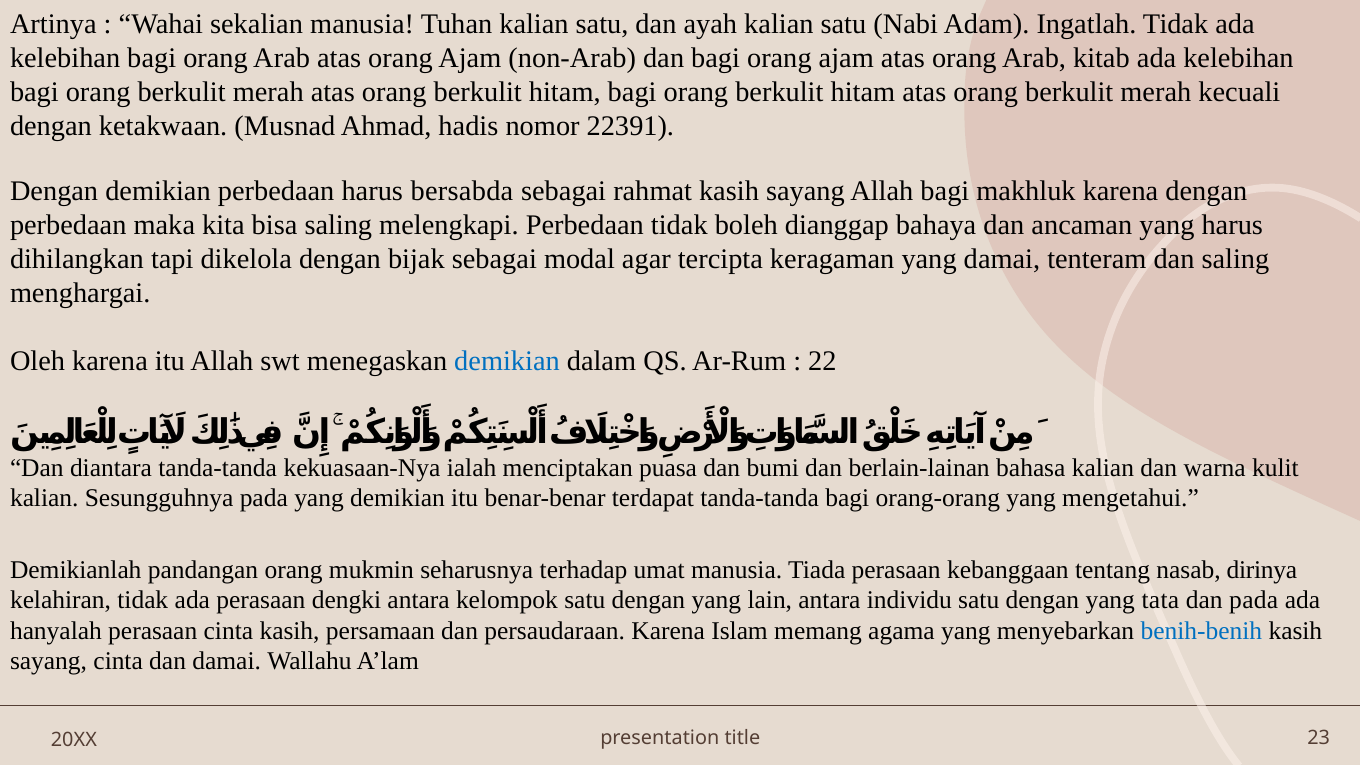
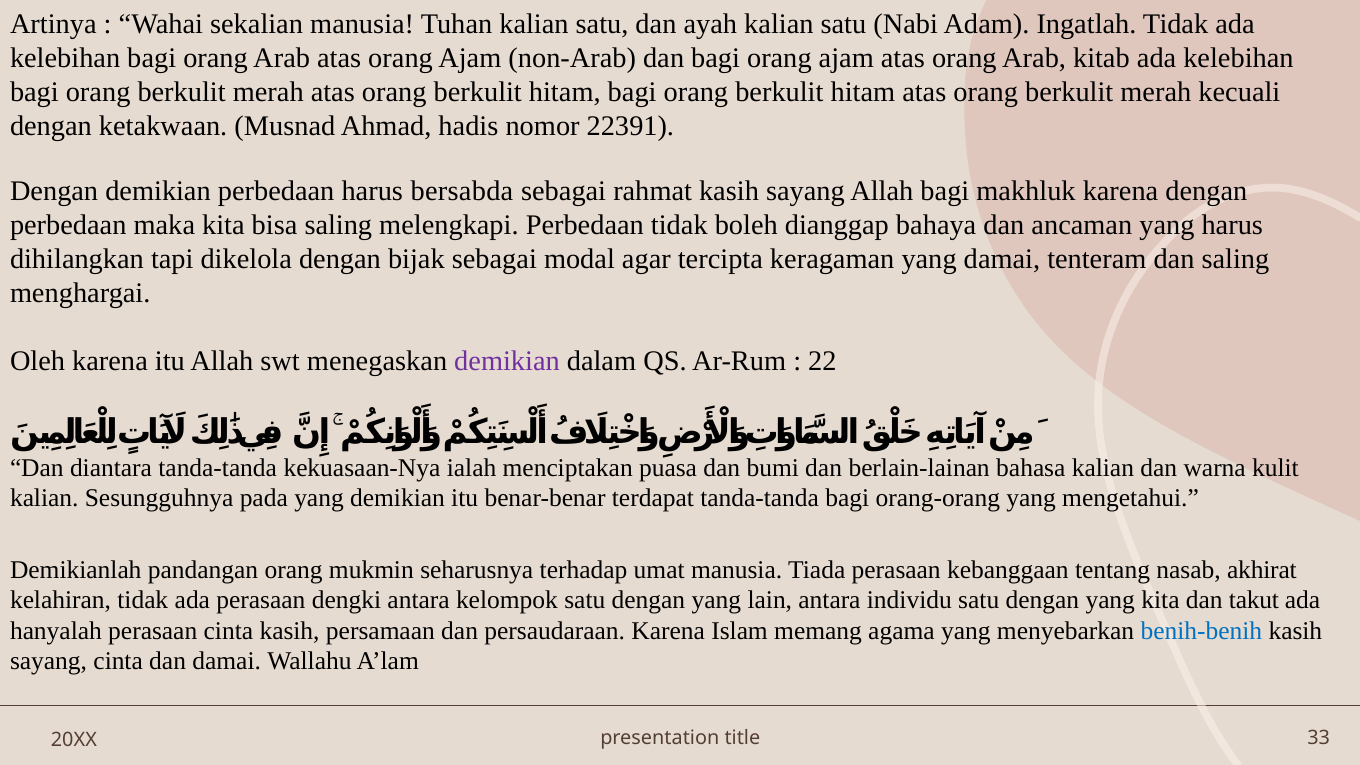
demikian colour: blue -> purple (507, 361)
dirinya: dirinya -> akhirat (1262, 570)
yang tata: tata -> kita (1161, 600)
dan pada: pada -> takut (1254, 600)
23: 23 -> 33 (1319, 738)
